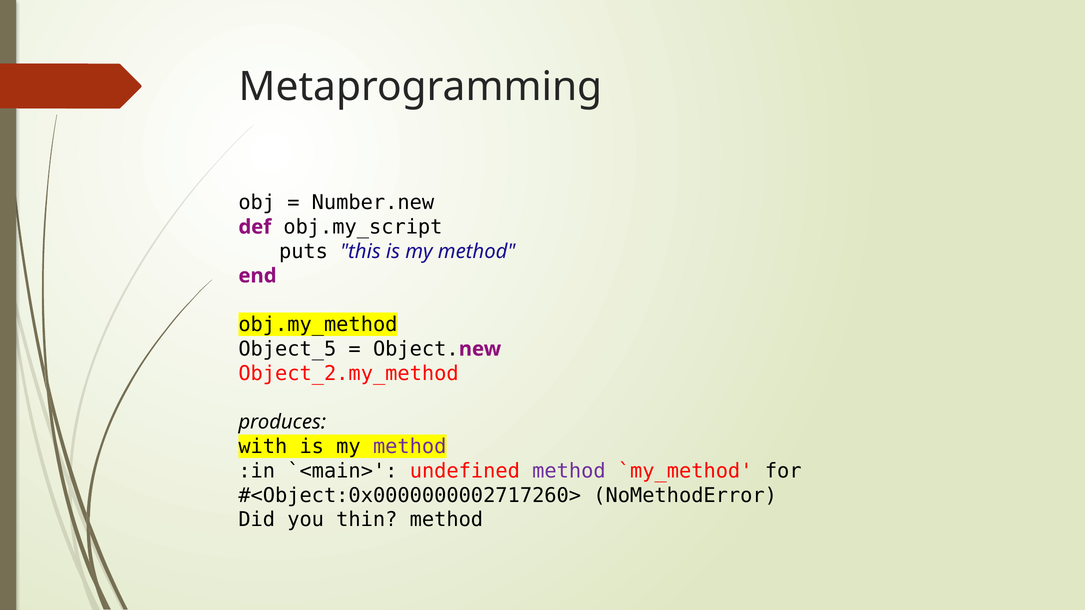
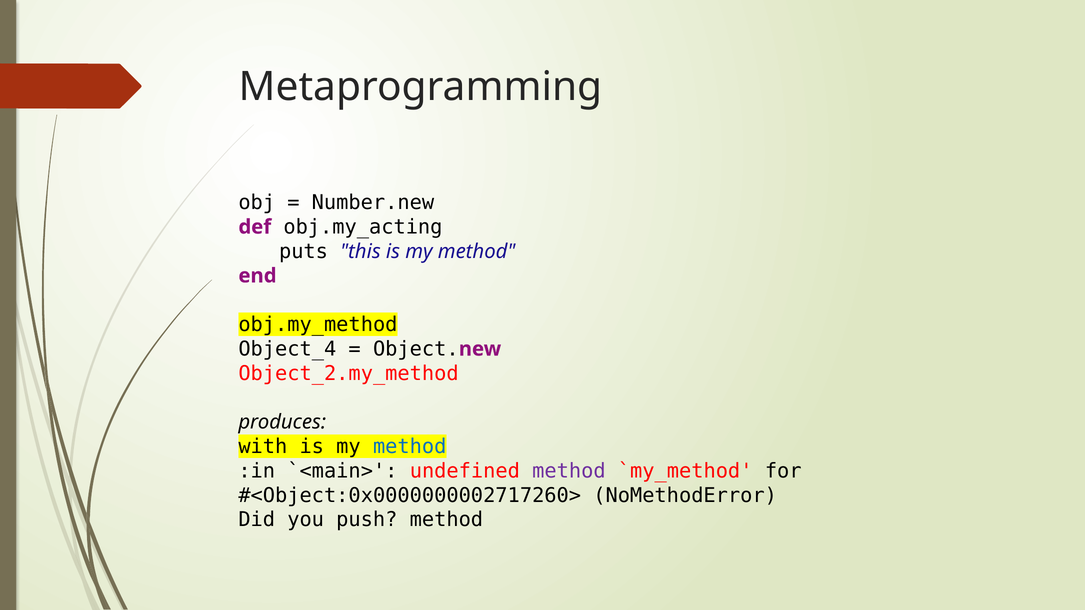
obj.my_script: obj.my_script -> obj.my_acting (363, 227)
Object_5: Object_5 -> Object_4 (287, 349)
method colour: purple -> blue (410, 447)
thin: thin -> push (367, 520)
